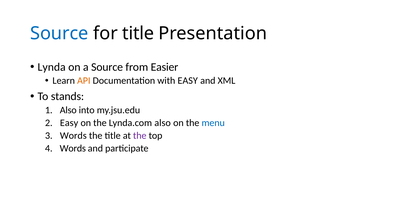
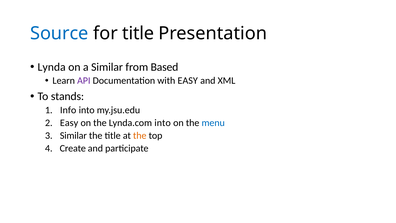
a Source: Source -> Similar (107, 67)
Easier: Easier -> Based (164, 67)
API colour: orange -> purple (84, 81)
Also: Also -> Info (68, 110)
Lynda.com also: also -> into (163, 123)
Words: Words -> Similar (73, 135)
the colour: purple -> orange (140, 135)
Words: Words -> Create (73, 148)
